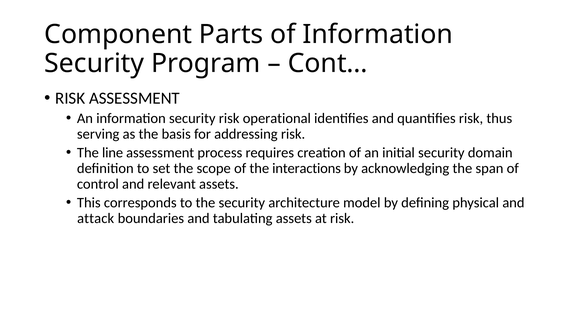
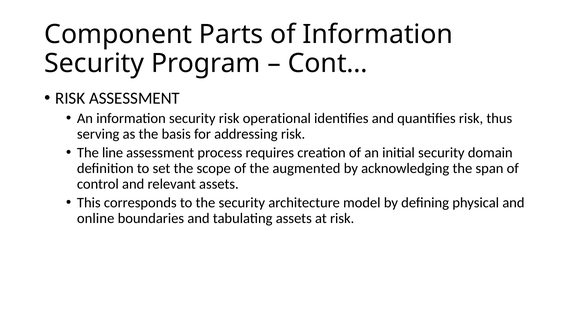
interactions: interactions -> augmented (306, 168)
attack: attack -> online (96, 218)
